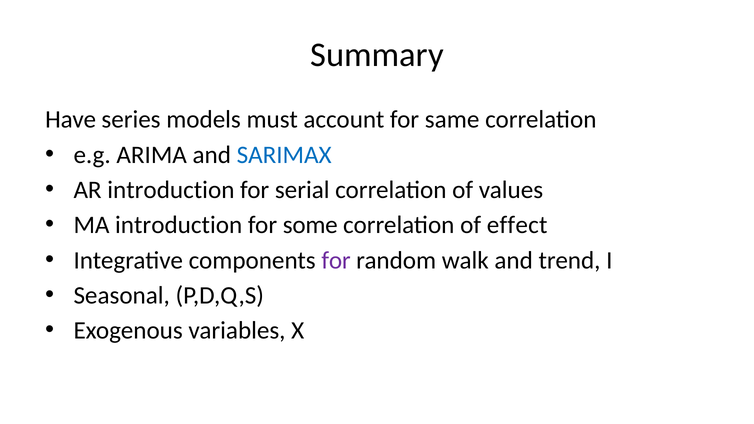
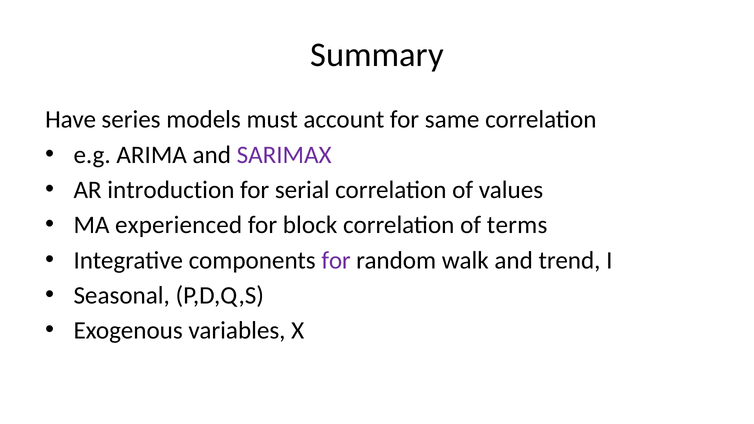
SARIMAX colour: blue -> purple (284, 155)
MA introduction: introduction -> experienced (179, 225)
some: some -> block (310, 225)
effect: effect -> terms (517, 225)
